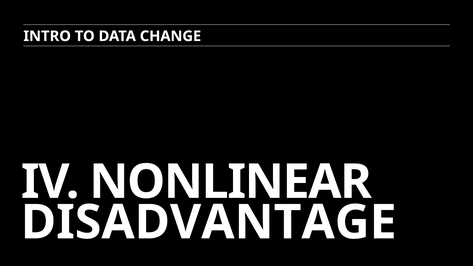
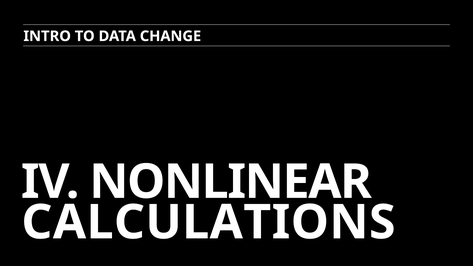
DISADVANTAGE: DISADVANTAGE -> CALCULATIONS (208, 222)
